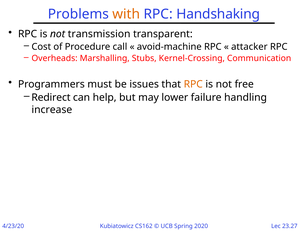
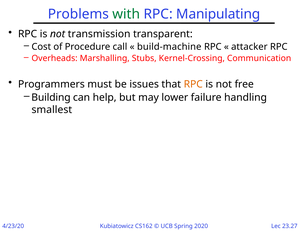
with colour: orange -> green (126, 14)
Handshaking: Handshaking -> Manipulating (218, 14)
avoid-machine: avoid-machine -> build-machine (169, 47)
Redirect: Redirect -> Building (51, 97)
increase: increase -> smallest (52, 110)
